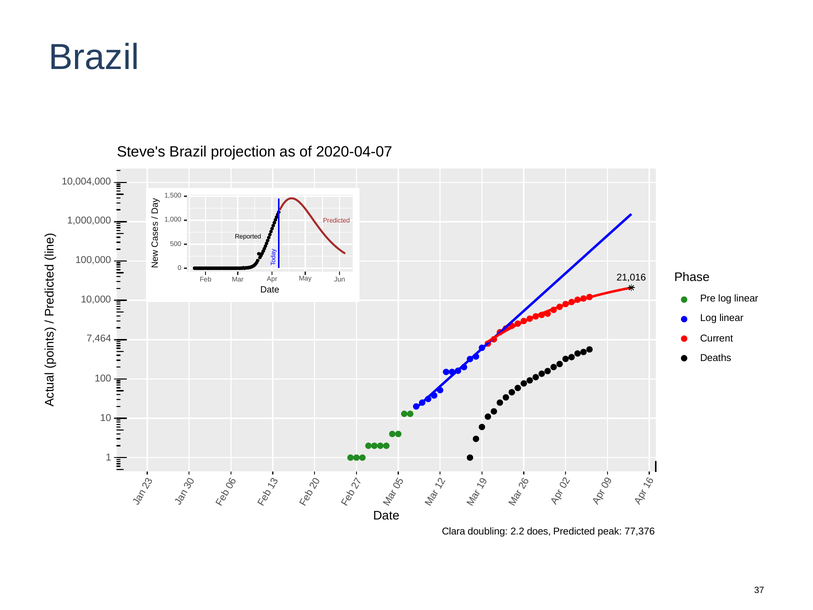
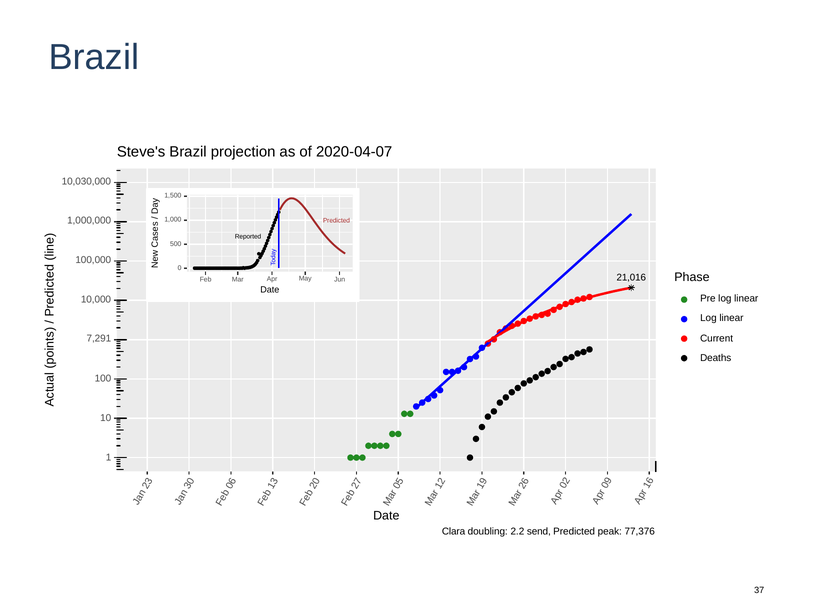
10,004,000: 10,004,000 -> 10,030,000 (86, 181)
7,464: 7,464 -> 7,291 (99, 339)
does: does -> send (539, 531)
